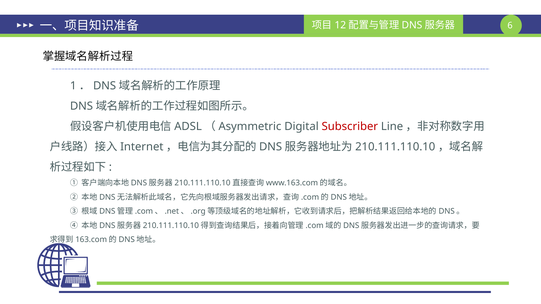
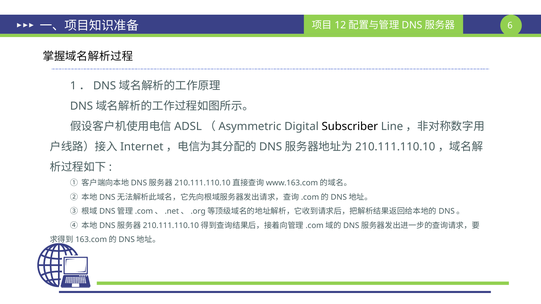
Subscriber colour: red -> black (350, 127)
